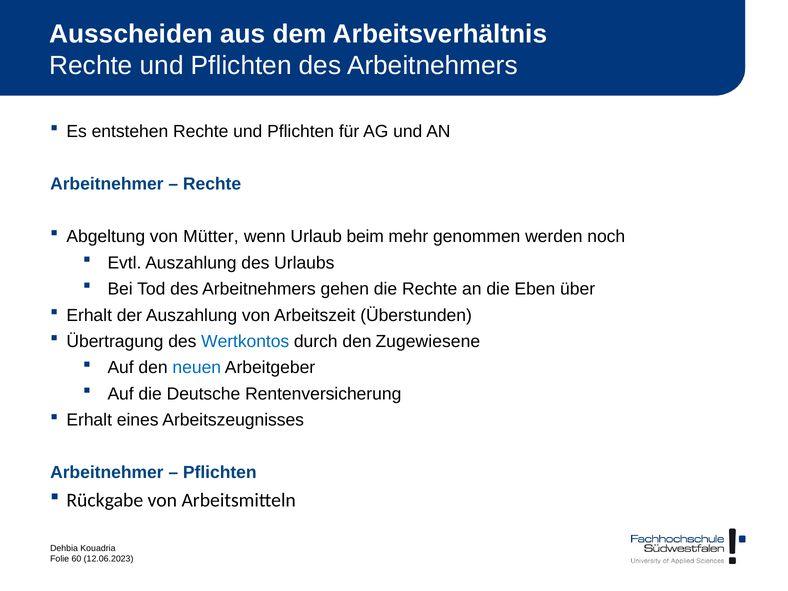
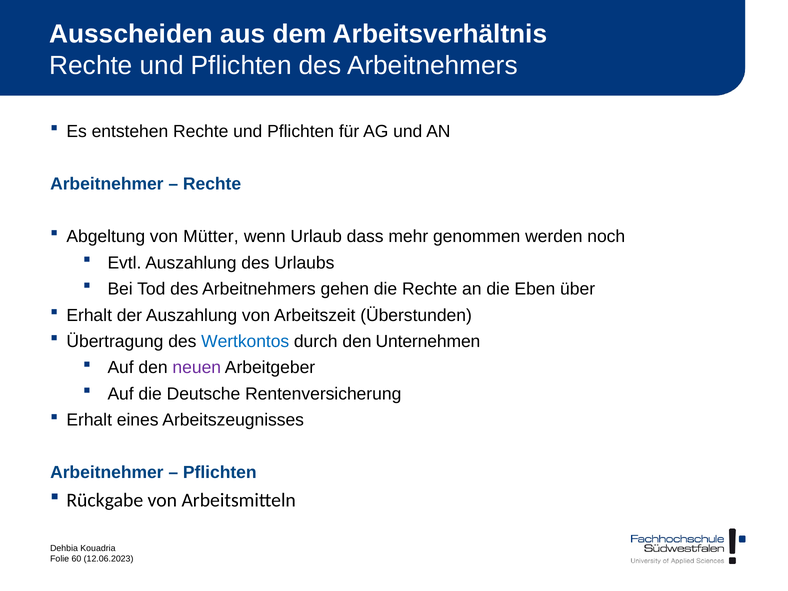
beim: beim -> dass (365, 236)
Zugewiesene: Zugewiesene -> Unternehmen (428, 341)
neuen colour: blue -> purple (197, 368)
